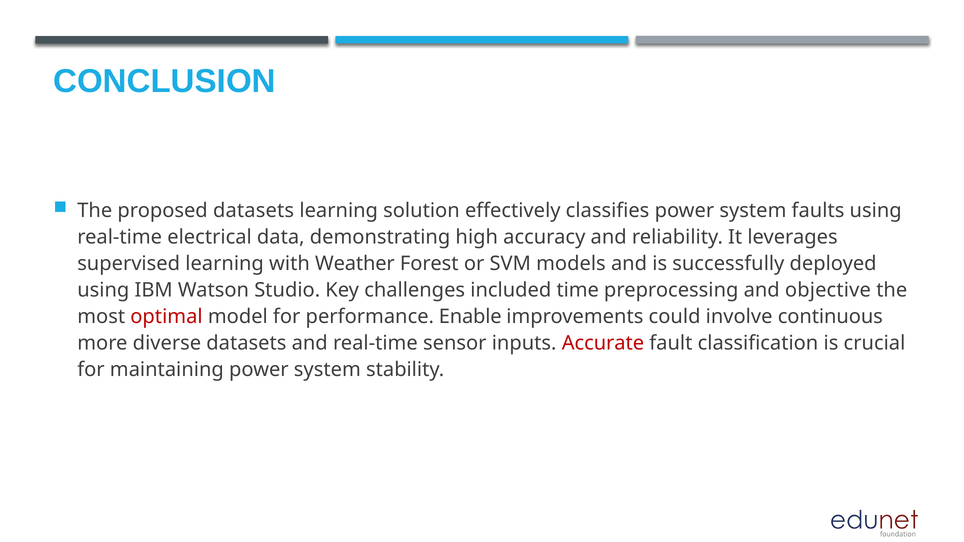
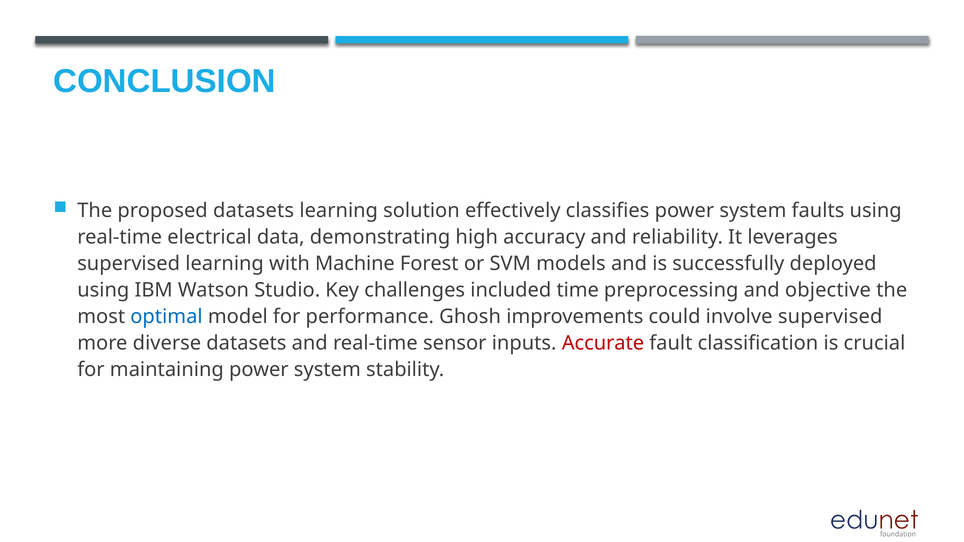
Weather: Weather -> Machine (355, 264)
optimal colour: red -> blue (166, 317)
Enable: Enable -> Ghosh (470, 317)
involve continuous: continuous -> supervised (830, 317)
